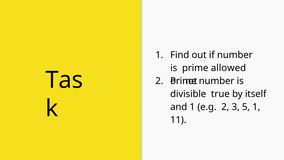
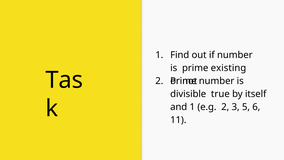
allowed: allowed -> existing (228, 68)
5 1: 1 -> 6 (256, 107)
